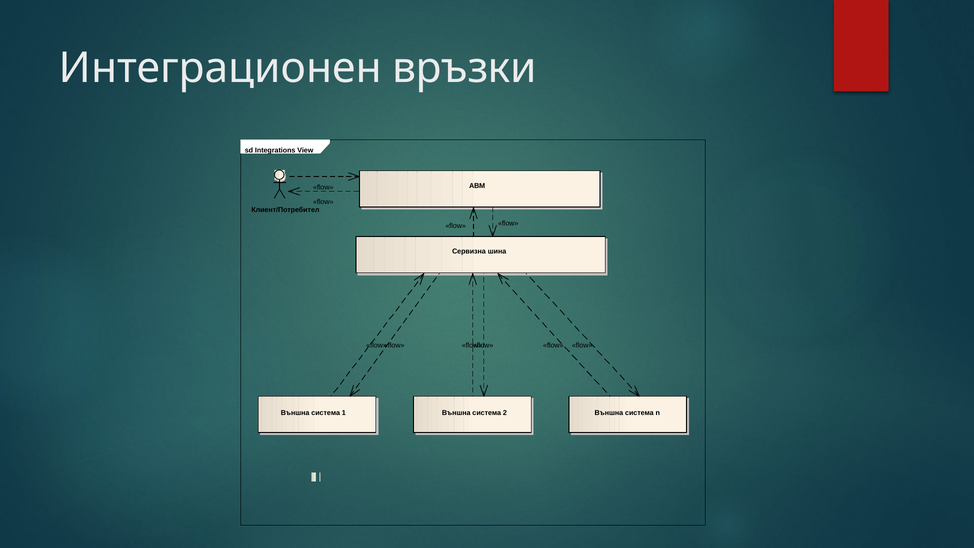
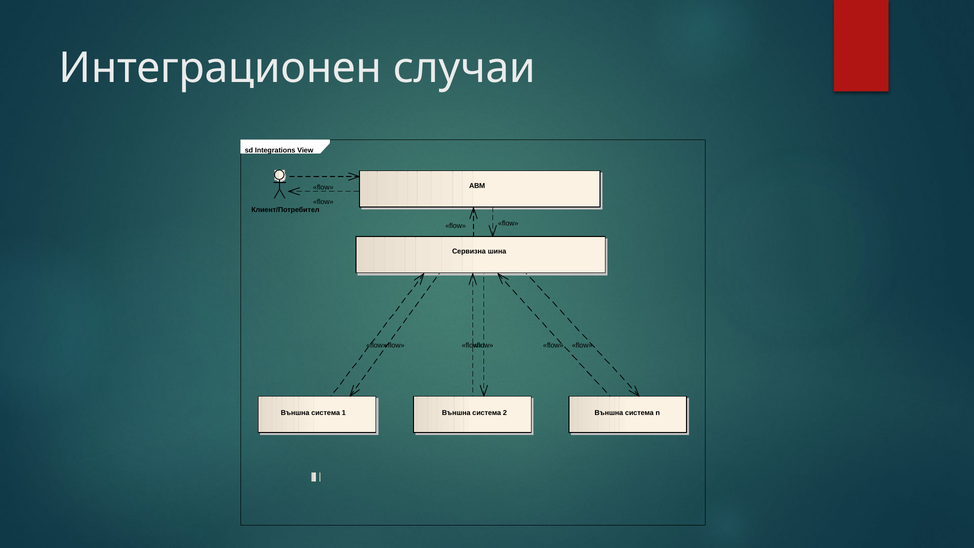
връзки: връзки -> случаи (464, 68)
